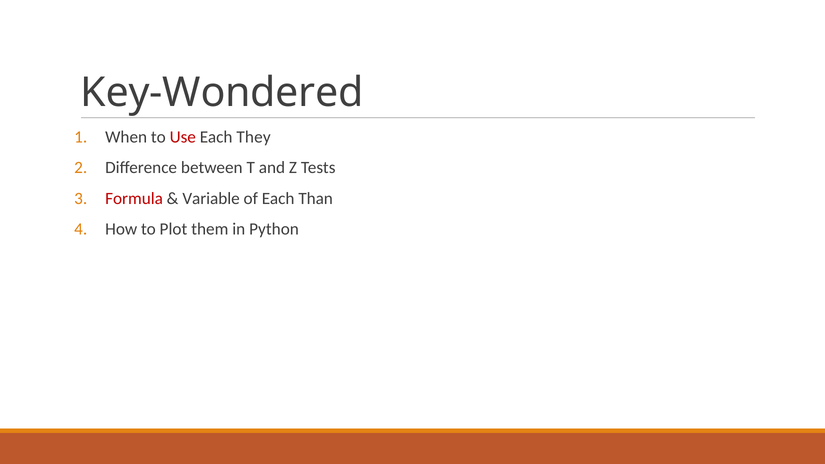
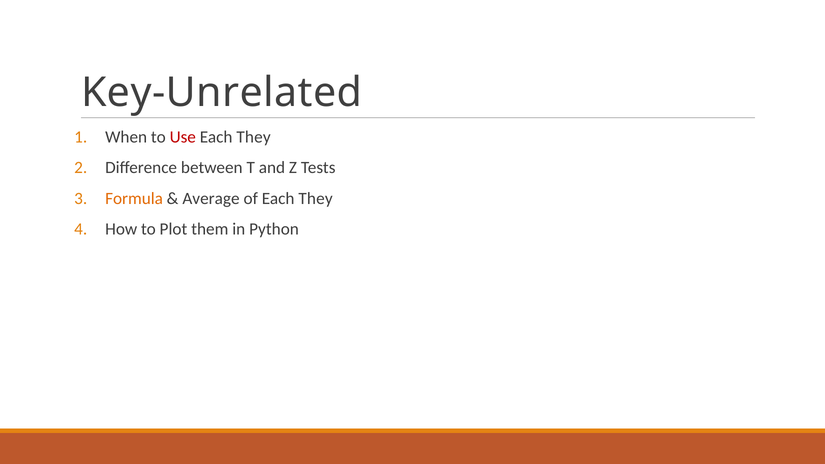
Key-Wondered: Key-Wondered -> Key-Unrelated (222, 92)
Formula colour: red -> orange (134, 198)
Variable: Variable -> Average (211, 198)
of Each Than: Than -> They (316, 198)
